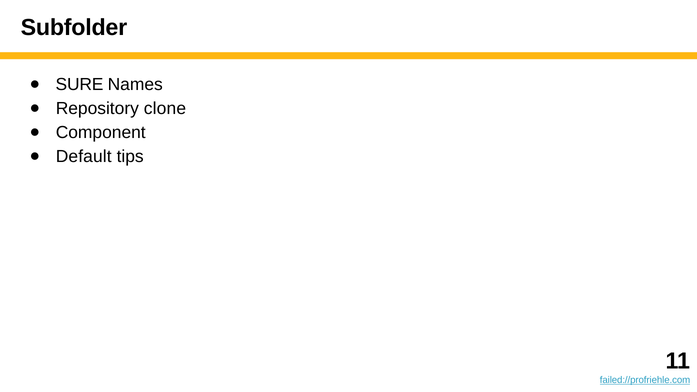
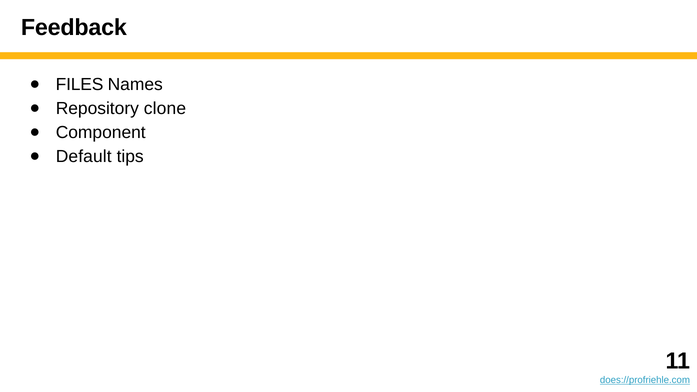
Subfolder: Subfolder -> Feedback (74, 28)
SURE: SURE -> FILES (80, 85)
failed://profriehle.com: failed://profriehle.com -> does://profriehle.com (645, 380)
